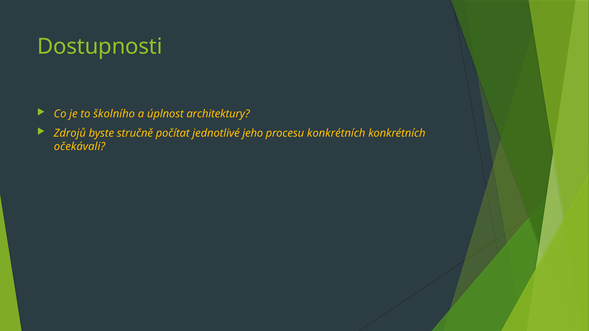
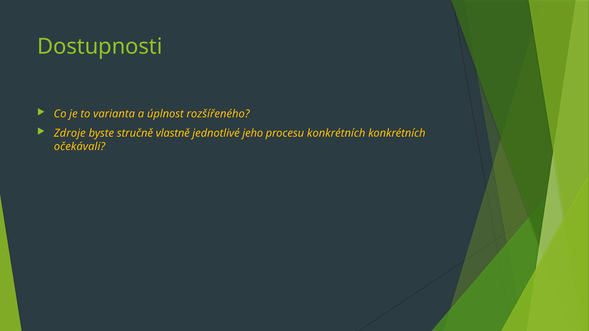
školního: školního -> varianta (114, 114)
architektury: architektury -> rozšířeného (218, 114)
Zdrojů: Zdrojů -> Zdroje (70, 133)
počítat: počítat -> vlastně (173, 133)
